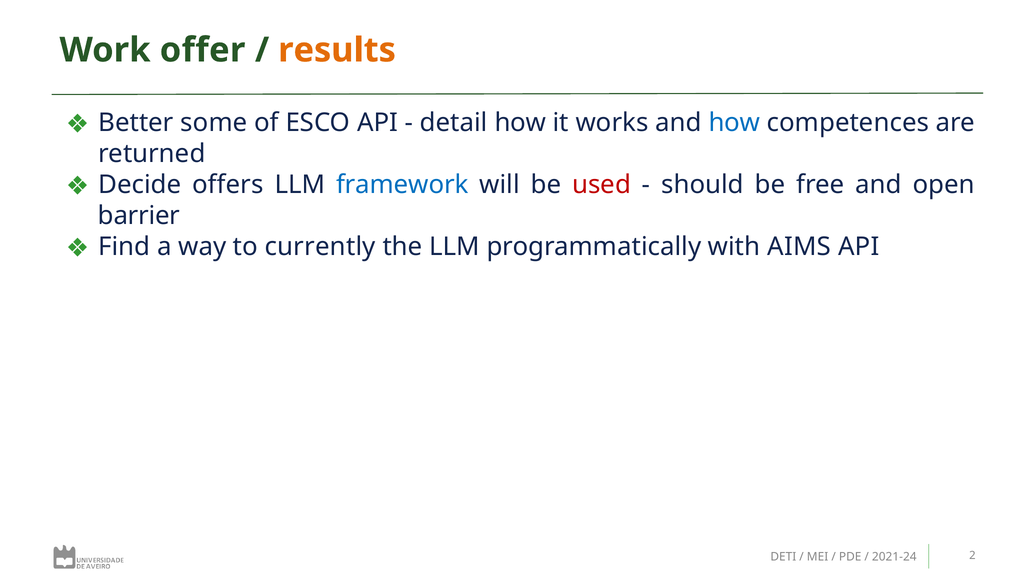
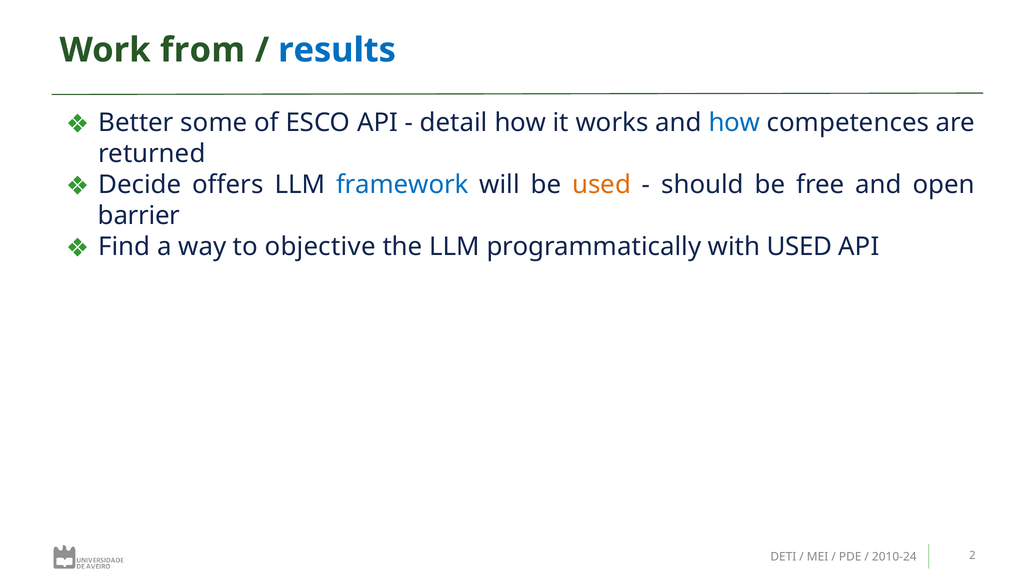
offer: offer -> from (203, 50)
results colour: orange -> blue (337, 50)
used colour: red -> orange (602, 185)
currently: currently -> objective (320, 247)
with AIMS: AIMS -> USED (799, 247)
2021-24: 2021-24 -> 2010-24 (894, 557)
